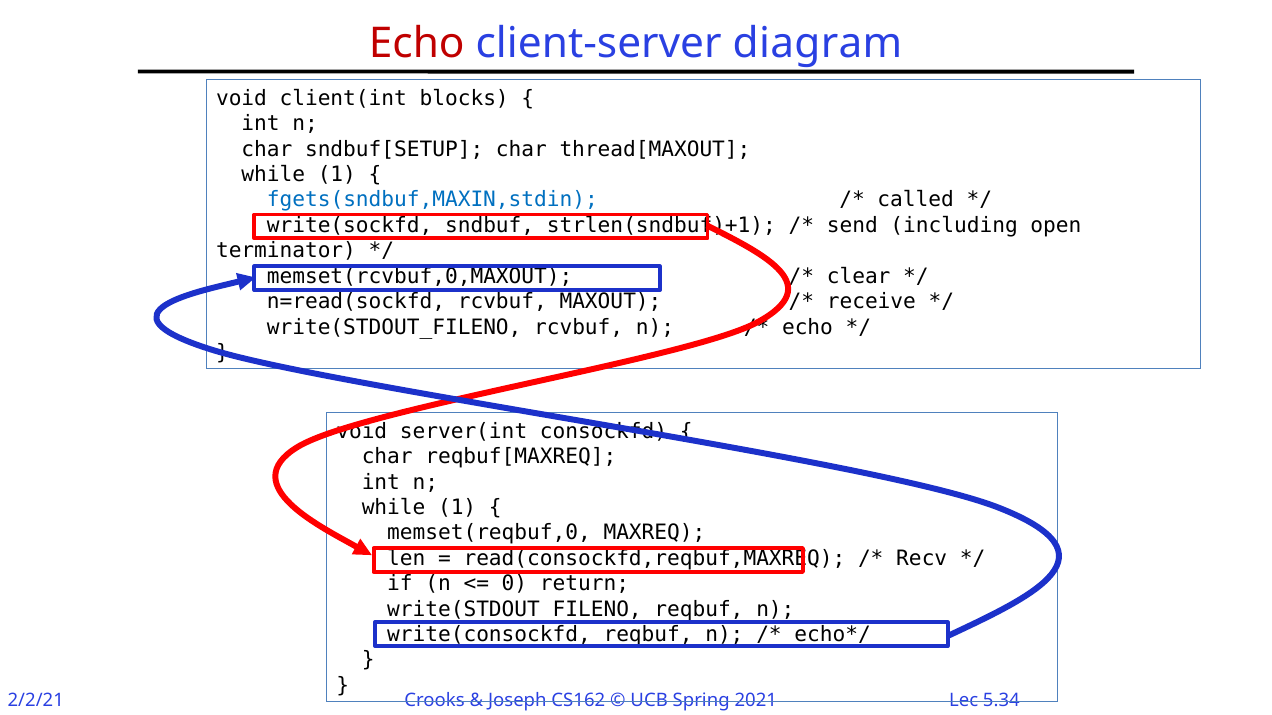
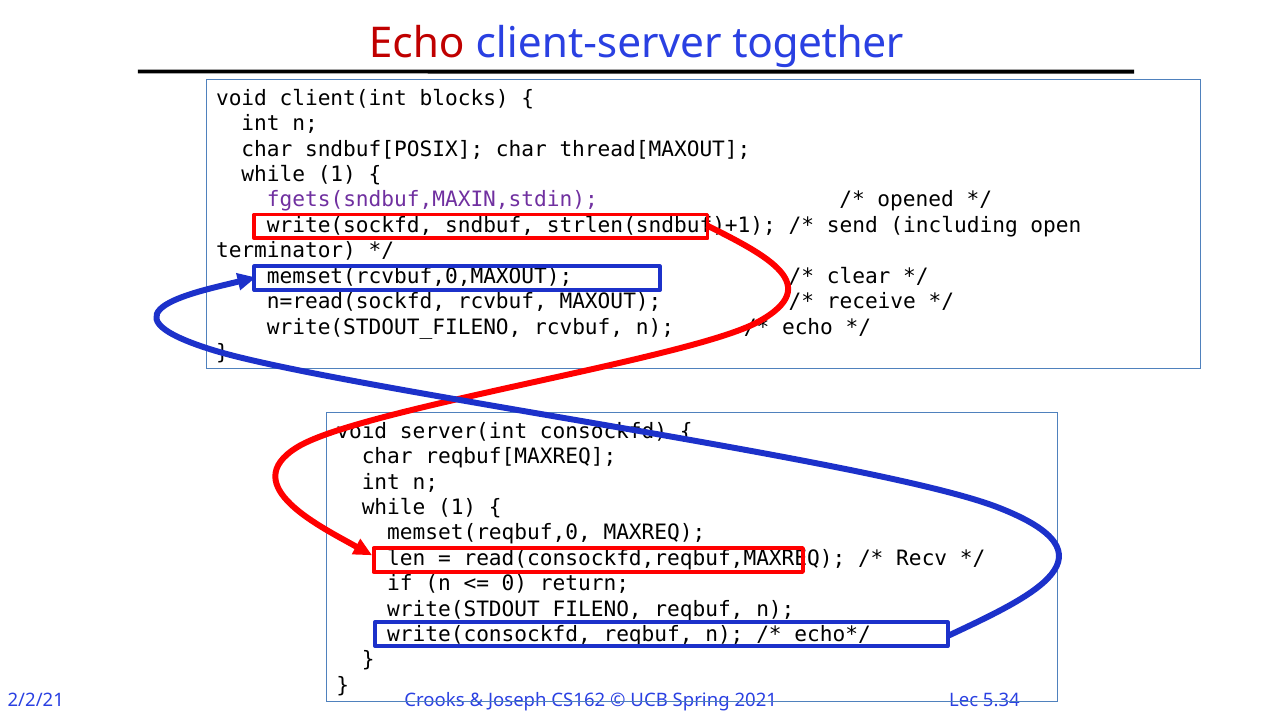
diagram: diagram -> together (818, 43)
sndbuf[SETUP: sndbuf[SETUP -> sndbuf[POSIX (394, 149)
fgets(sndbuf,MAXIN,stdin colour: blue -> purple (432, 200)
called: called -> opened (916, 200)
